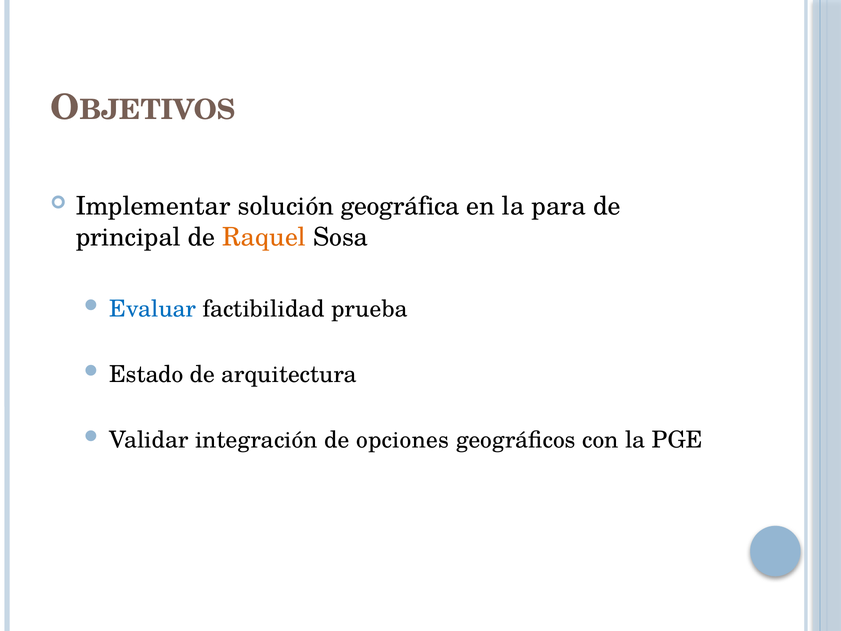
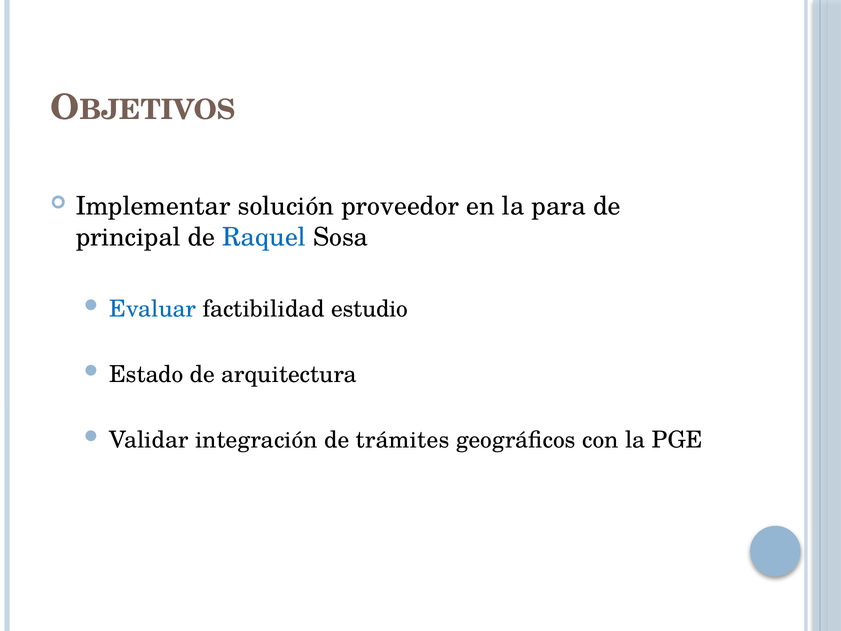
geográfica: geográfica -> proveedor (400, 206)
Raquel colour: orange -> blue (264, 237)
prueba: prueba -> estudio (370, 309)
opciones: opciones -> trámites (403, 440)
